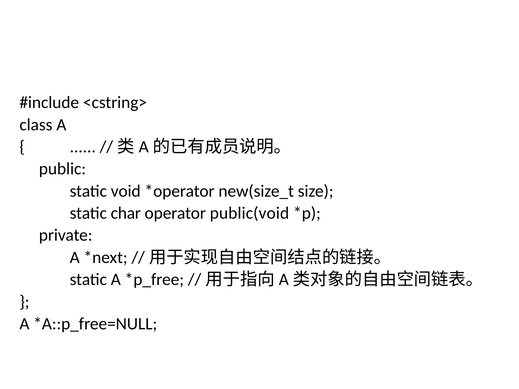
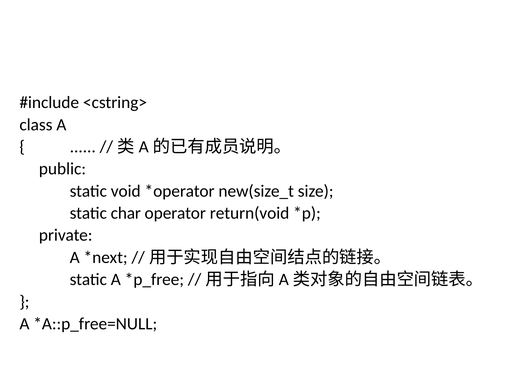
public(void: public(void -> return(void (250, 213)
